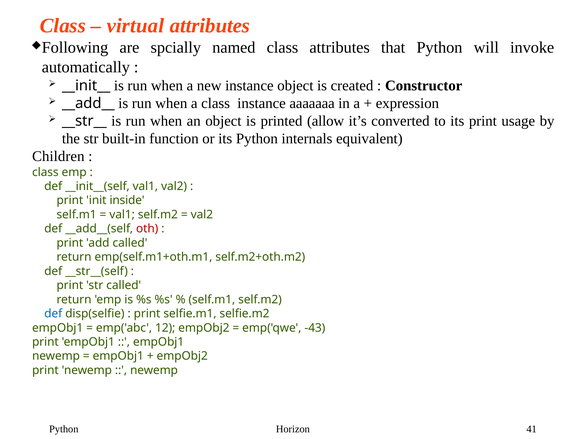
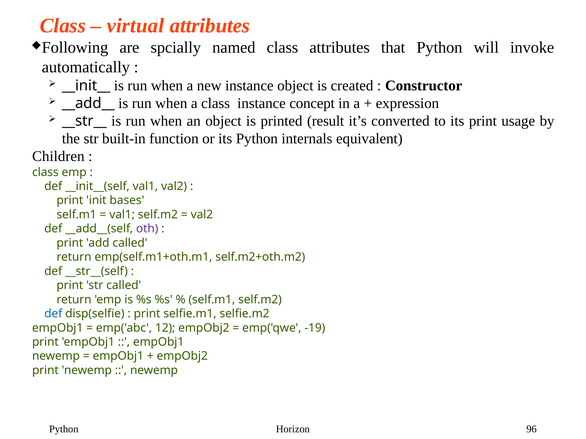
aaaaaaa: aaaaaaa -> concept (312, 103)
allow: allow -> result (326, 121)
inside: inside -> bases (127, 201)
oth colour: red -> purple (147, 229)
-43: -43 -> -19 (315, 328)
41: 41 -> 96 (532, 430)
